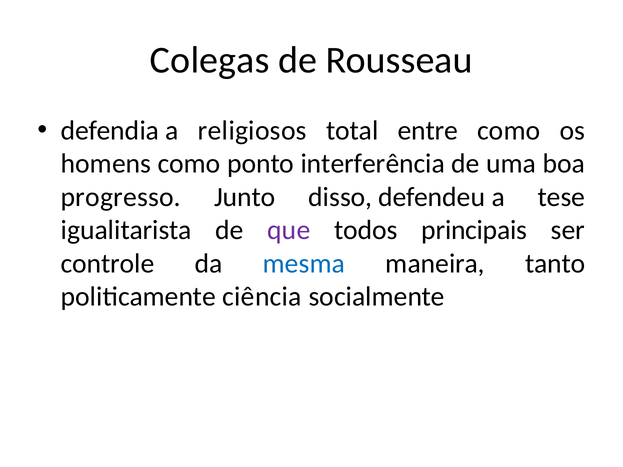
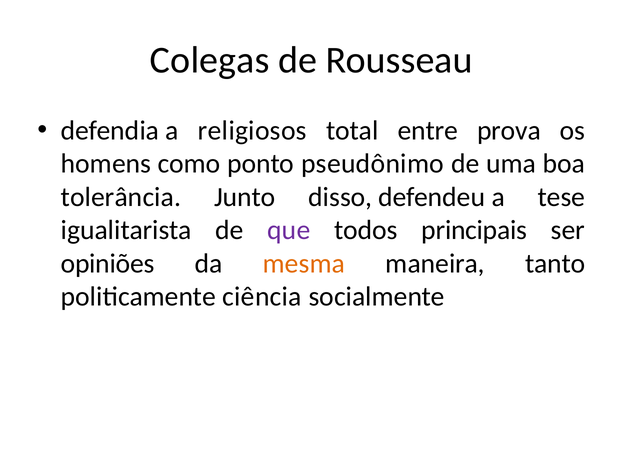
entre como: como -> prova (509, 131)
interferência: interferência -> pseudônimo (373, 164)
progresso: progresso -> tolerância (121, 197)
controle: controle -> opiniões (108, 264)
mesma colour: blue -> orange (304, 264)
